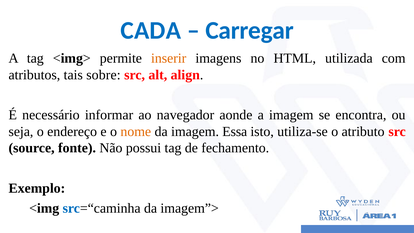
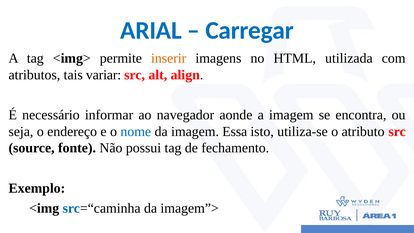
CADA: CADA -> ARIAL (151, 30)
sobre: sobre -> variar (104, 75)
nome colour: orange -> blue (136, 131)
